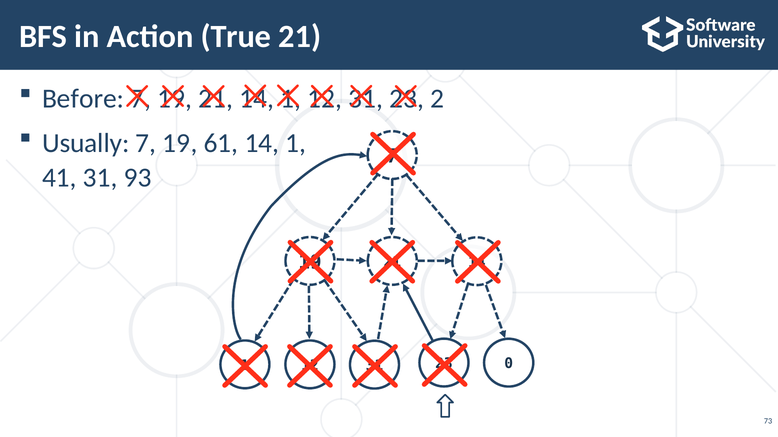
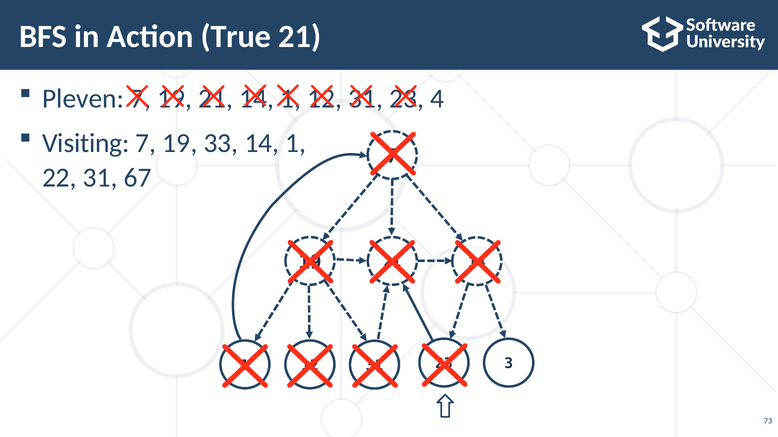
Before: Before -> Pleven (83, 99)
2: 2 -> 4 (437, 99)
Usually: Usually -> Visiting (86, 143)
61: 61 -> 33 (221, 143)
41: 41 -> 22 (59, 178)
93: 93 -> 67 (138, 178)
0: 0 -> 3 (509, 364)
